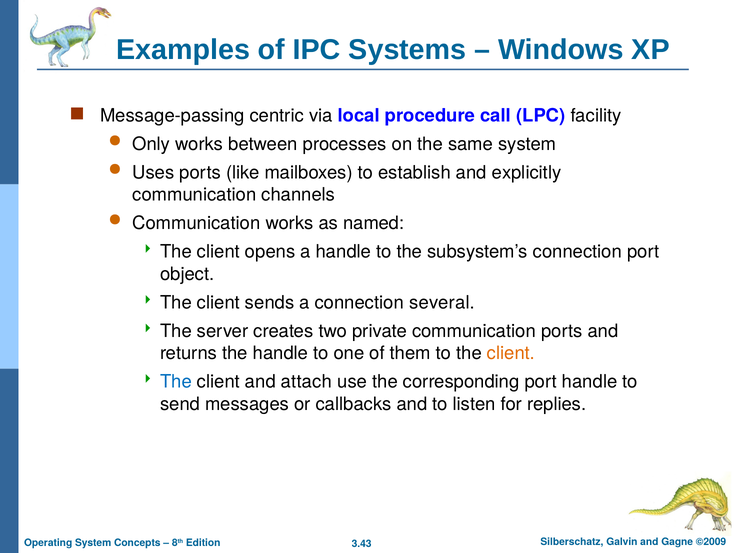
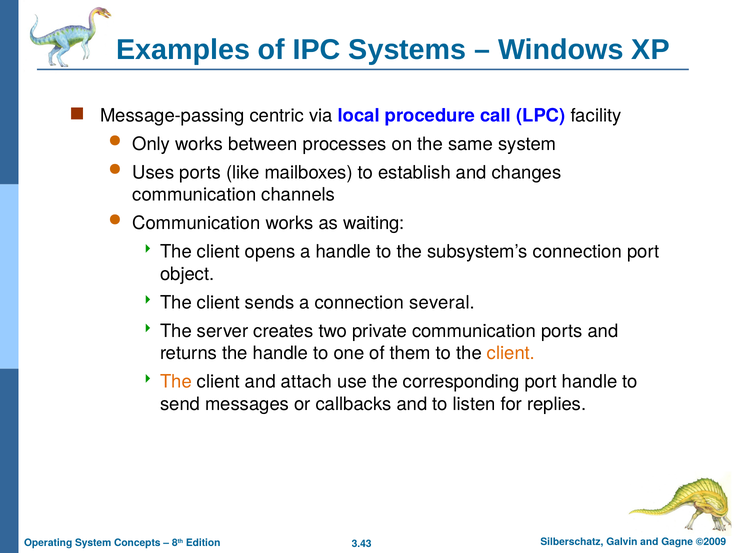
explicitly: explicitly -> changes (527, 173)
named: named -> waiting (374, 224)
The colour: blue -> orange (176, 382)
